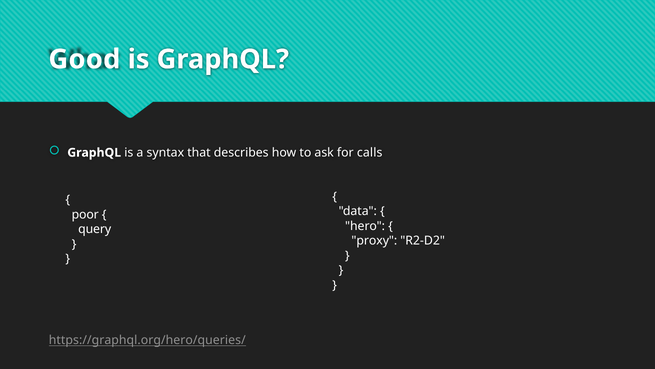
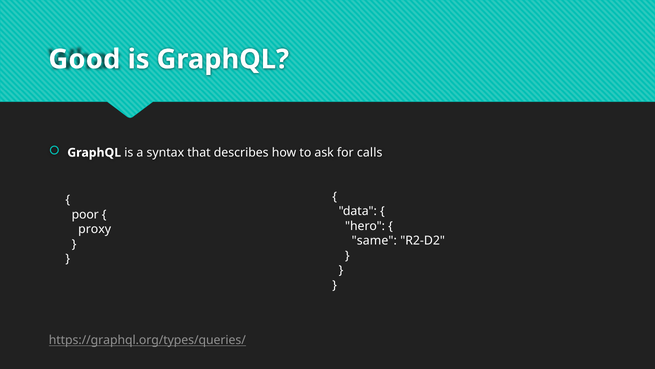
query: query -> proxy (95, 229)
proxy: proxy -> same (374, 240)
https://graphql.org/hero/queries/: https://graphql.org/hero/queries/ -> https://graphql.org/types/queries/ (147, 340)
